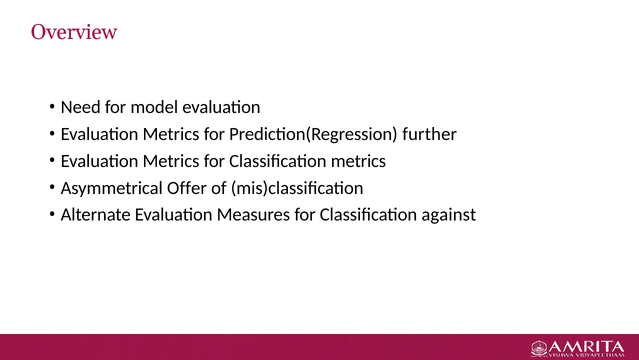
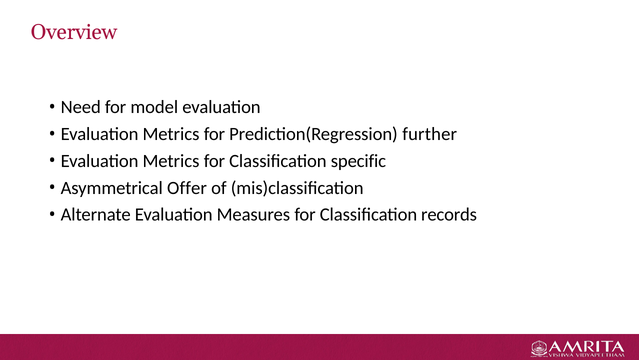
Classification metrics: metrics -> specific (358, 161)
against: against -> records (449, 214)
